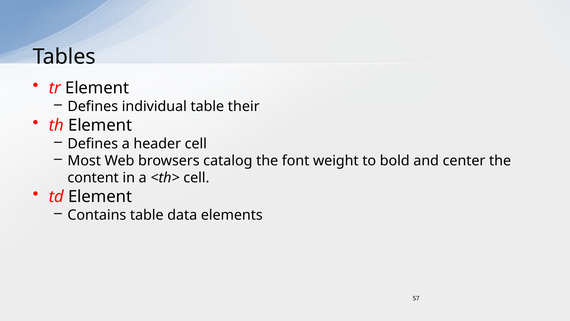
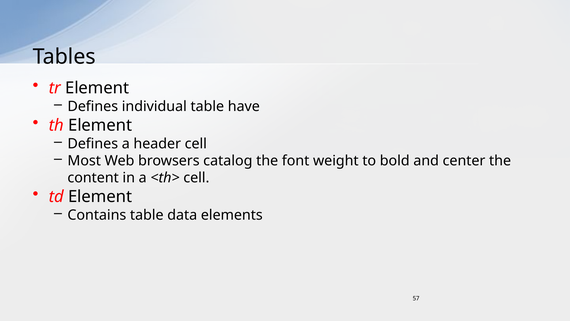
their: their -> have (244, 106)
